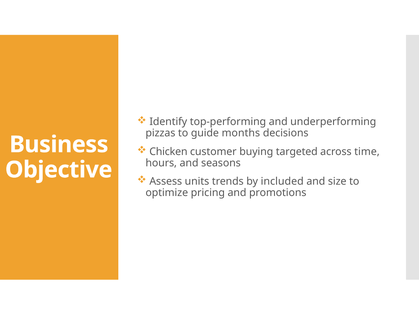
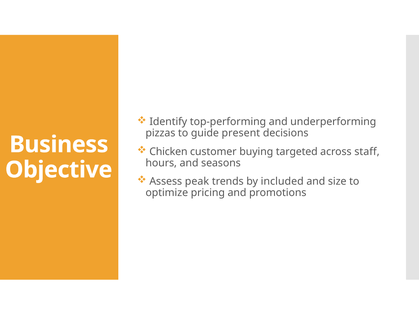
months: months -> present (241, 133)
time: time -> staff (367, 151)
units: units -> peak (197, 181)
